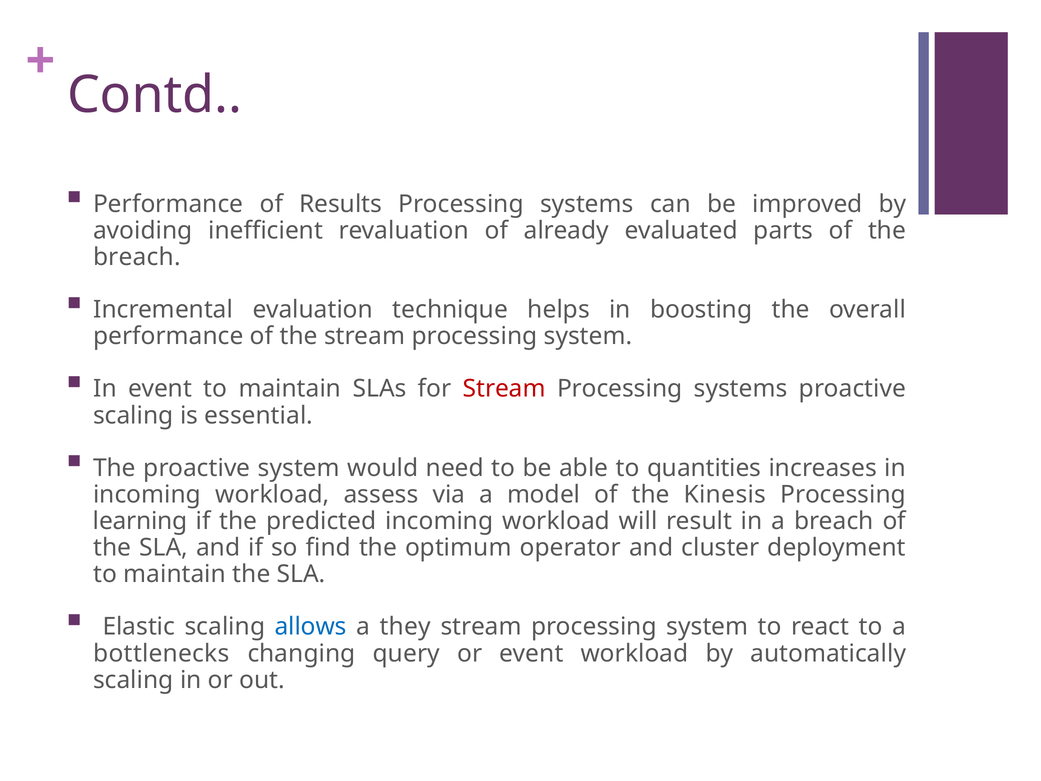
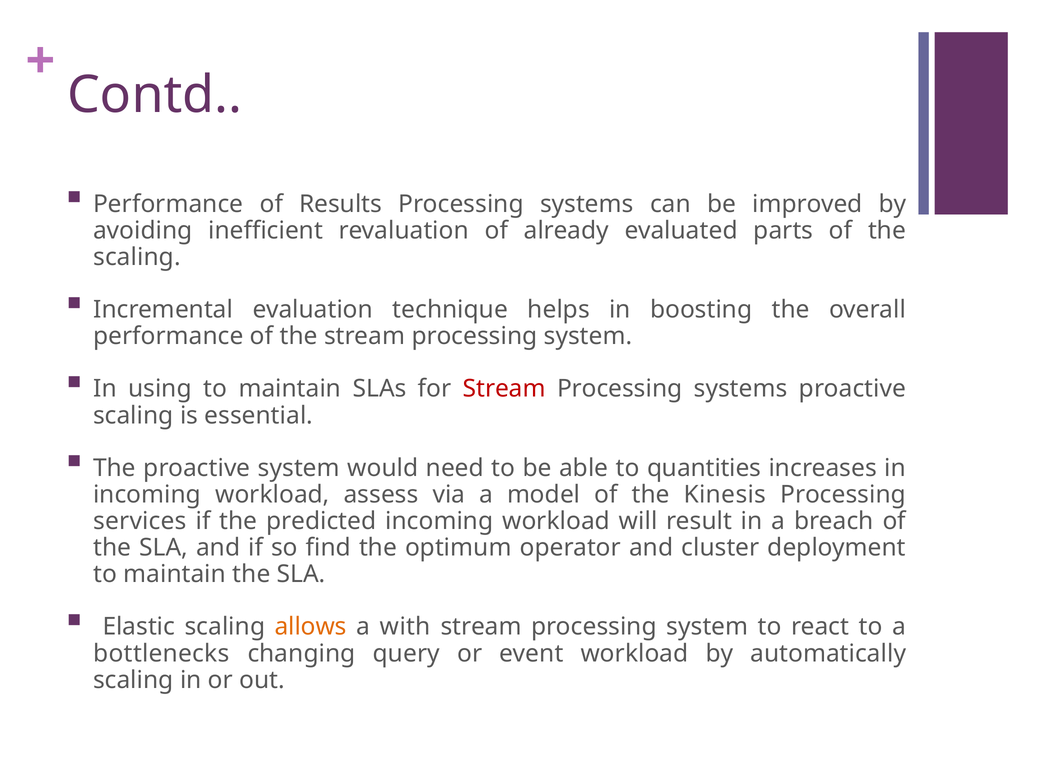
breach: breach -> scaling (137, 257)
In event: event -> using (160, 389)
learning: learning -> services (140, 521)
allows colour: blue -> orange (311, 627)
they: they -> with (405, 627)
